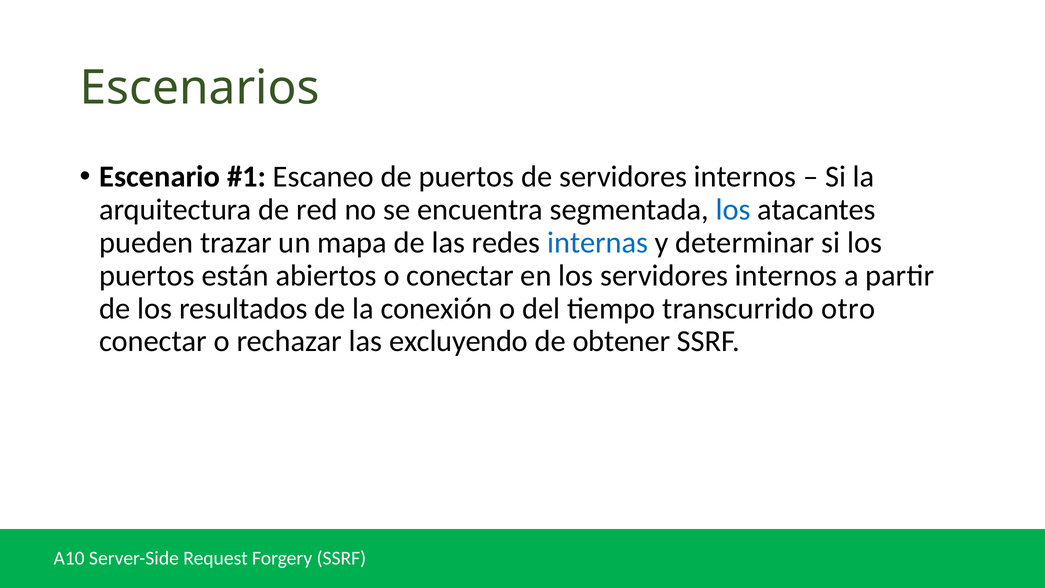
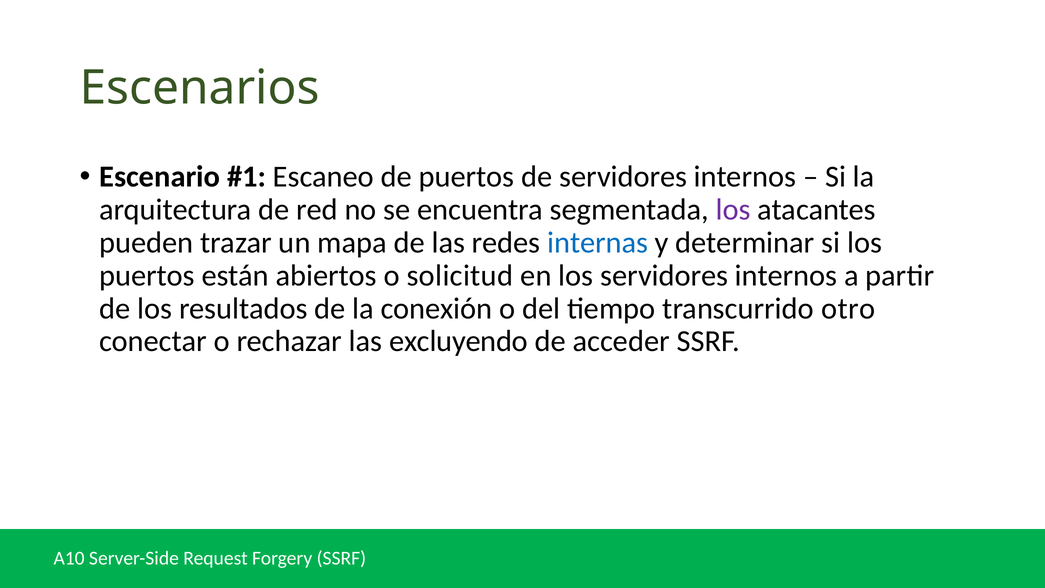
los colour: blue -> purple (733, 210)
o conectar: conectar -> solicitud (460, 275)
obtener: obtener -> acceder (621, 341)
